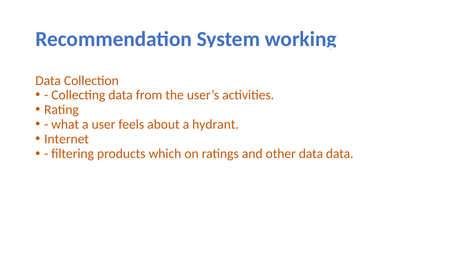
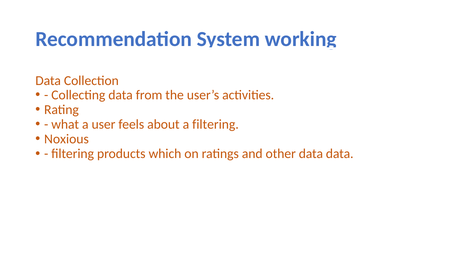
a hydrant: hydrant -> filtering (215, 124)
Internet: Internet -> Noxious (66, 139)
